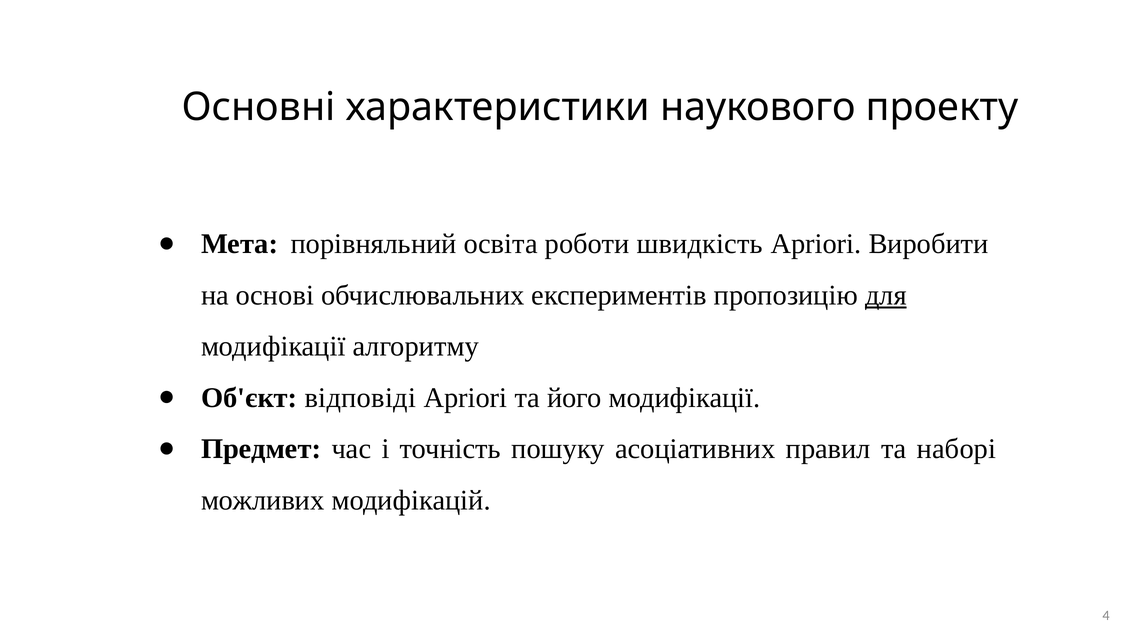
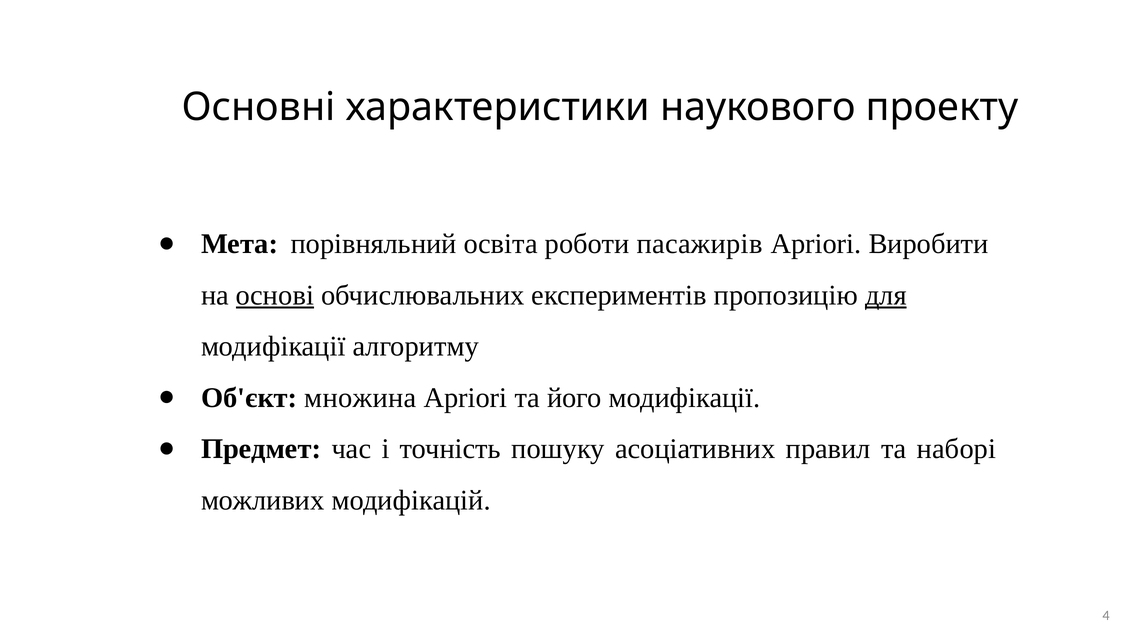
швидкість: швидкість -> пасажирів (700, 244)
основі underline: none -> present (275, 295)
відповіді: відповіді -> множина (360, 398)
